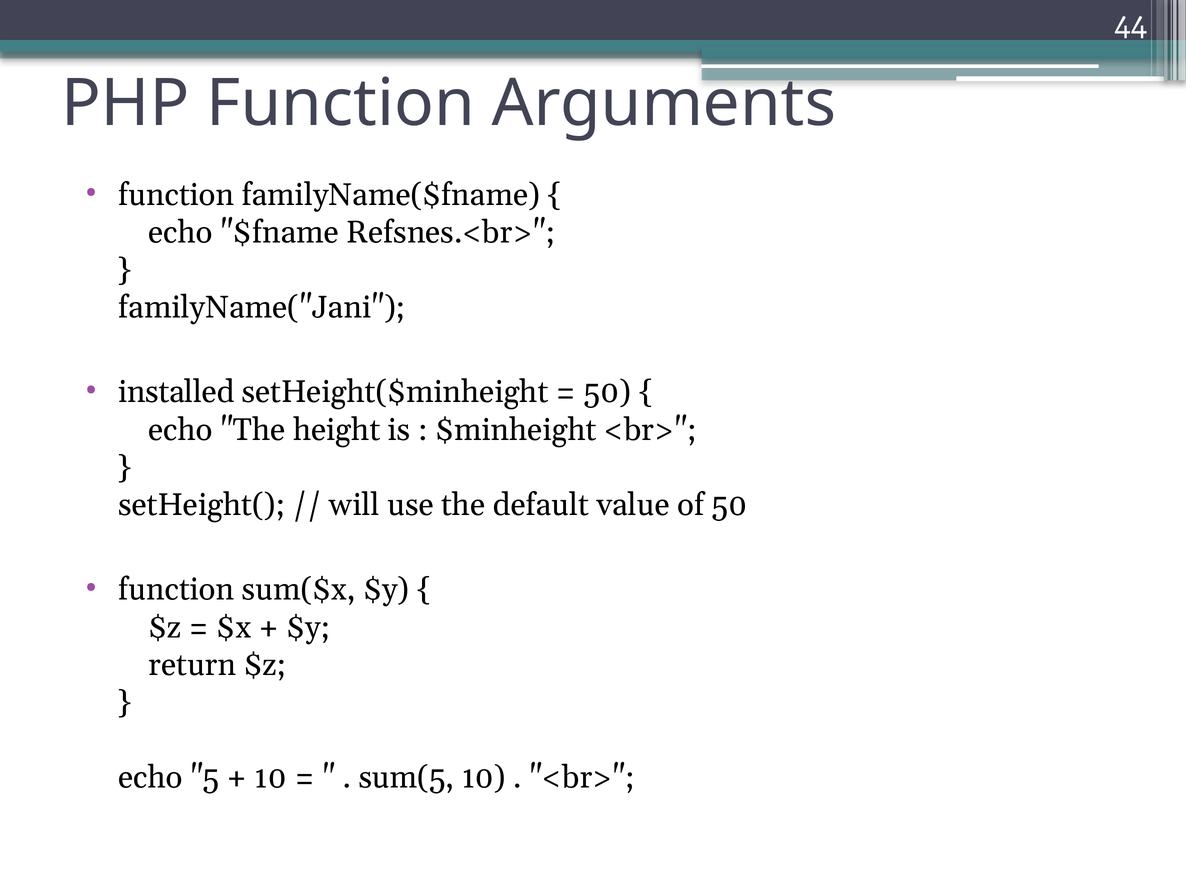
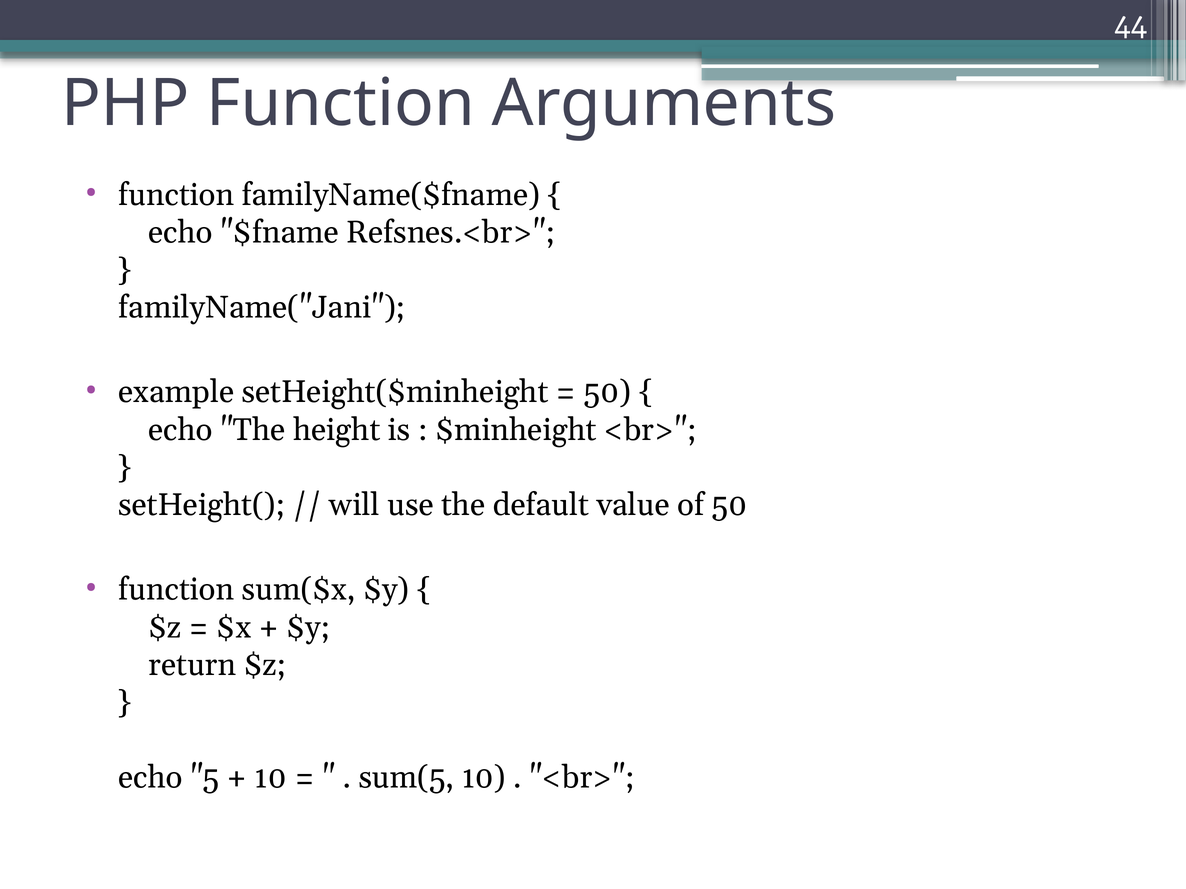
installed: installed -> example (176, 392)
